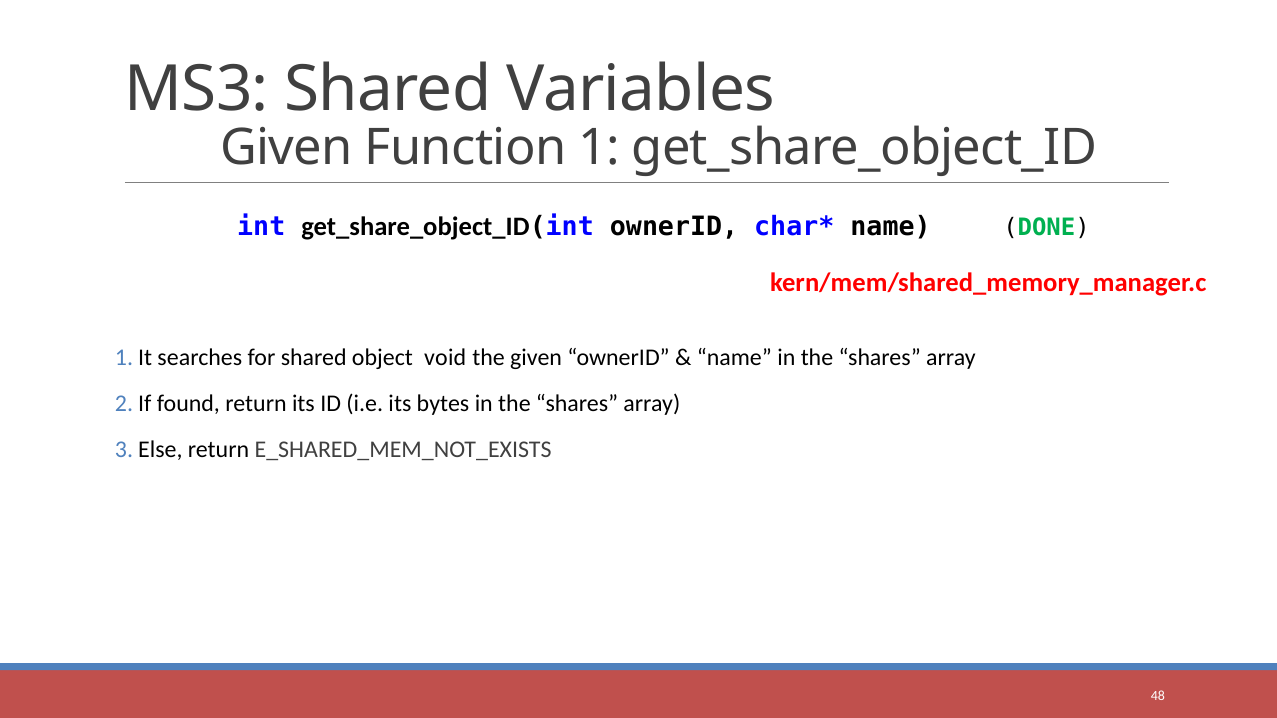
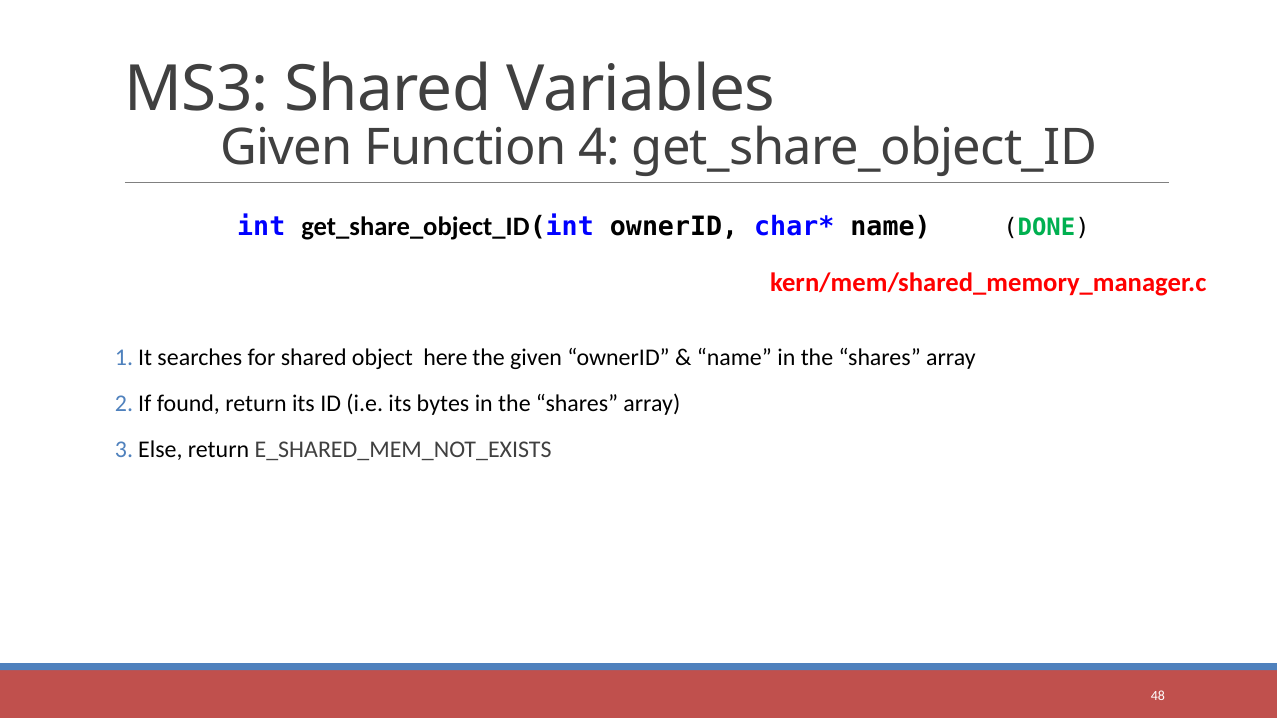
Function 1: 1 -> 4 (599, 148)
void: void -> here (445, 358)
